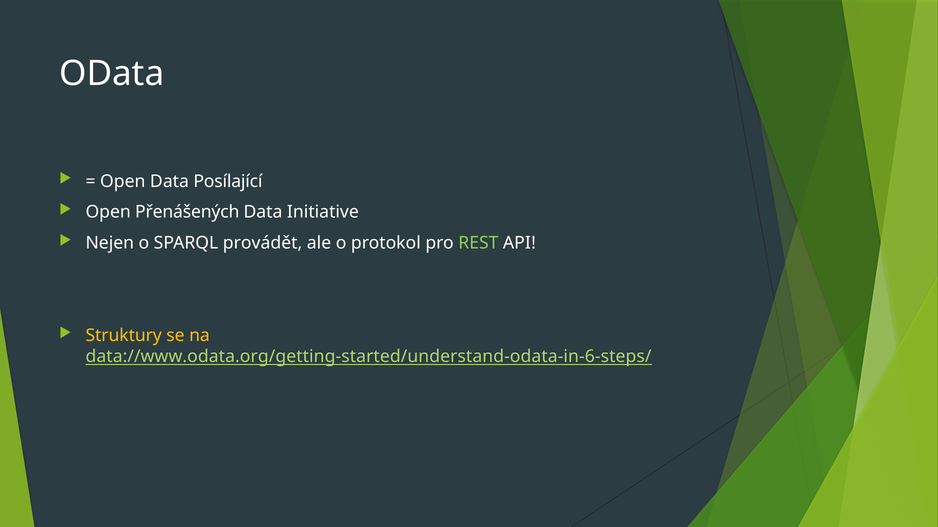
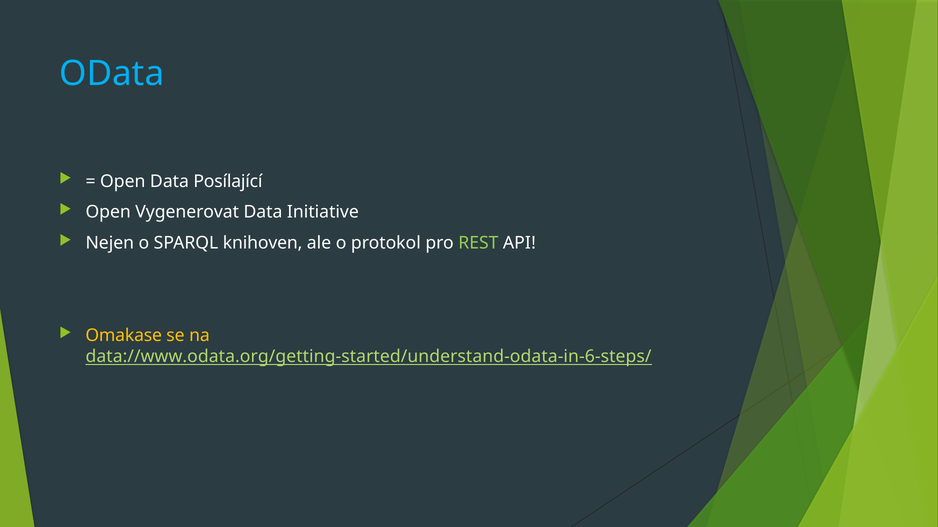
OData colour: white -> light blue (112, 74)
Přenášených: Přenášených -> Vygenerovat (187, 212)
provádět: provádět -> knihoven (263, 243)
Struktury: Struktury -> Omakase (124, 336)
